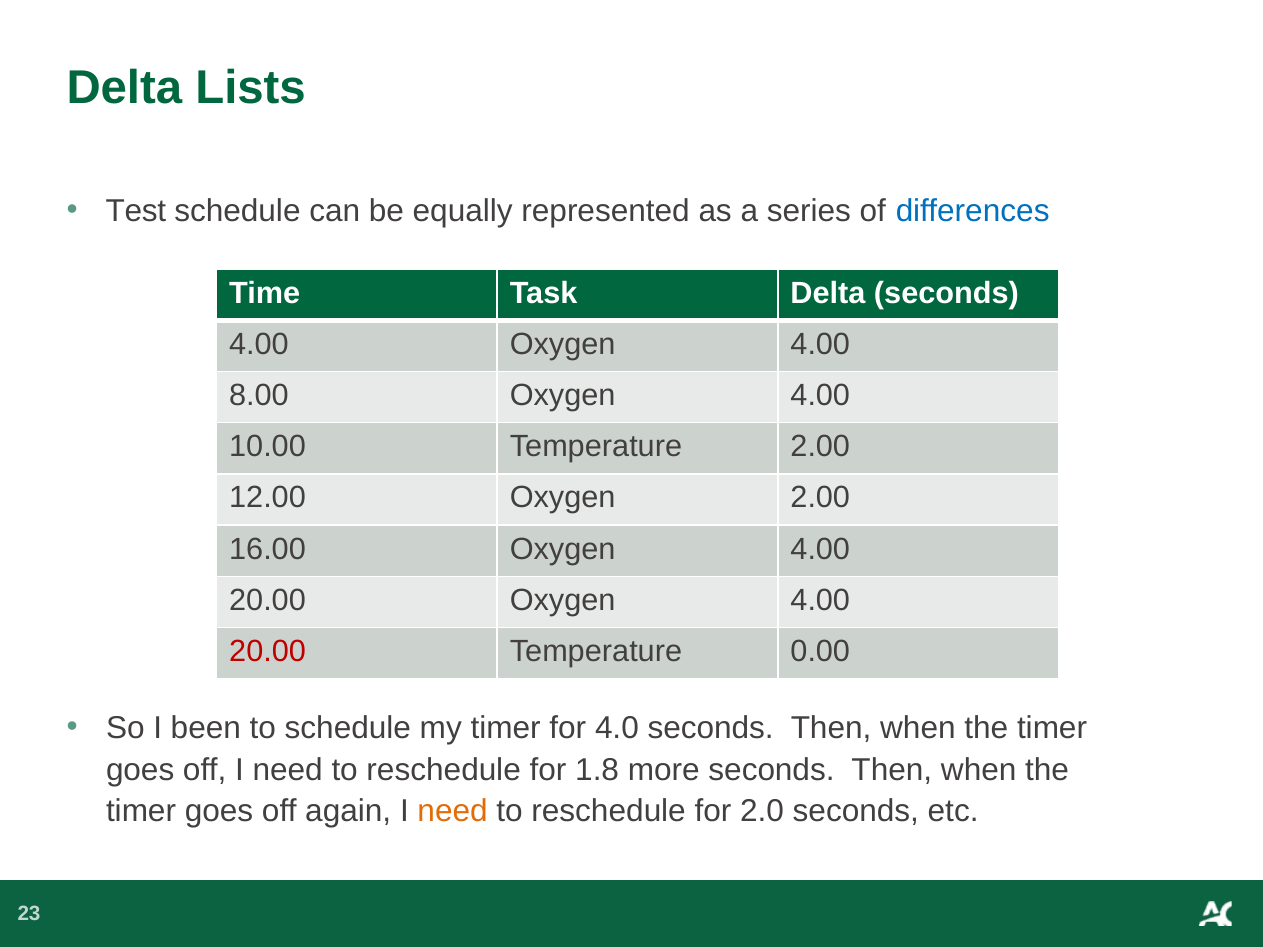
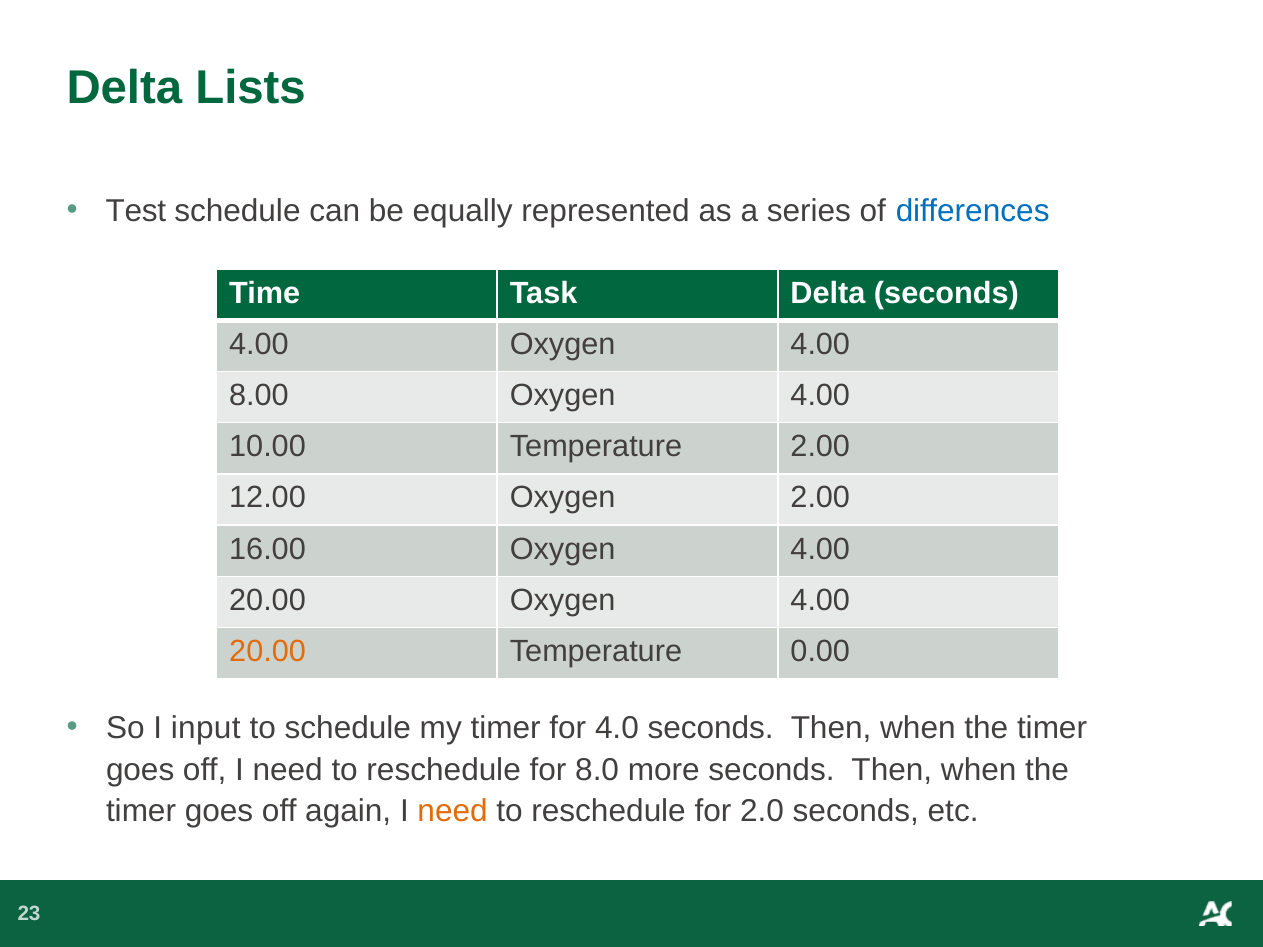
20.00 colour: red -> orange (268, 652)
been: been -> input (206, 728)
1.8: 1.8 -> 8.0 (597, 770)
